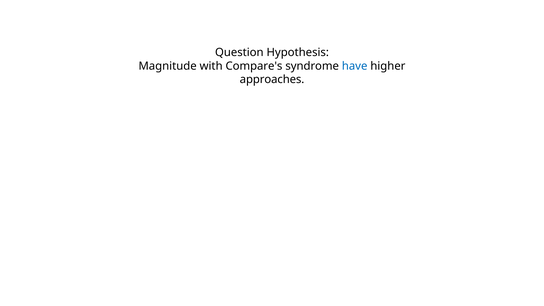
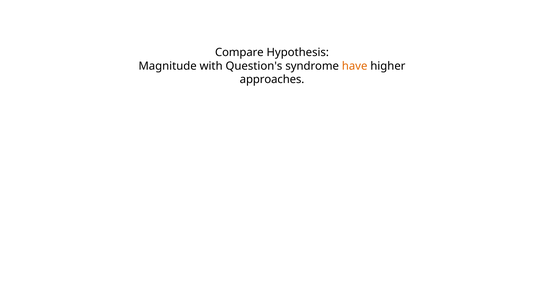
Question: Question -> Compare (239, 52)
Compare's: Compare's -> Question's (254, 66)
have colour: blue -> orange (355, 66)
